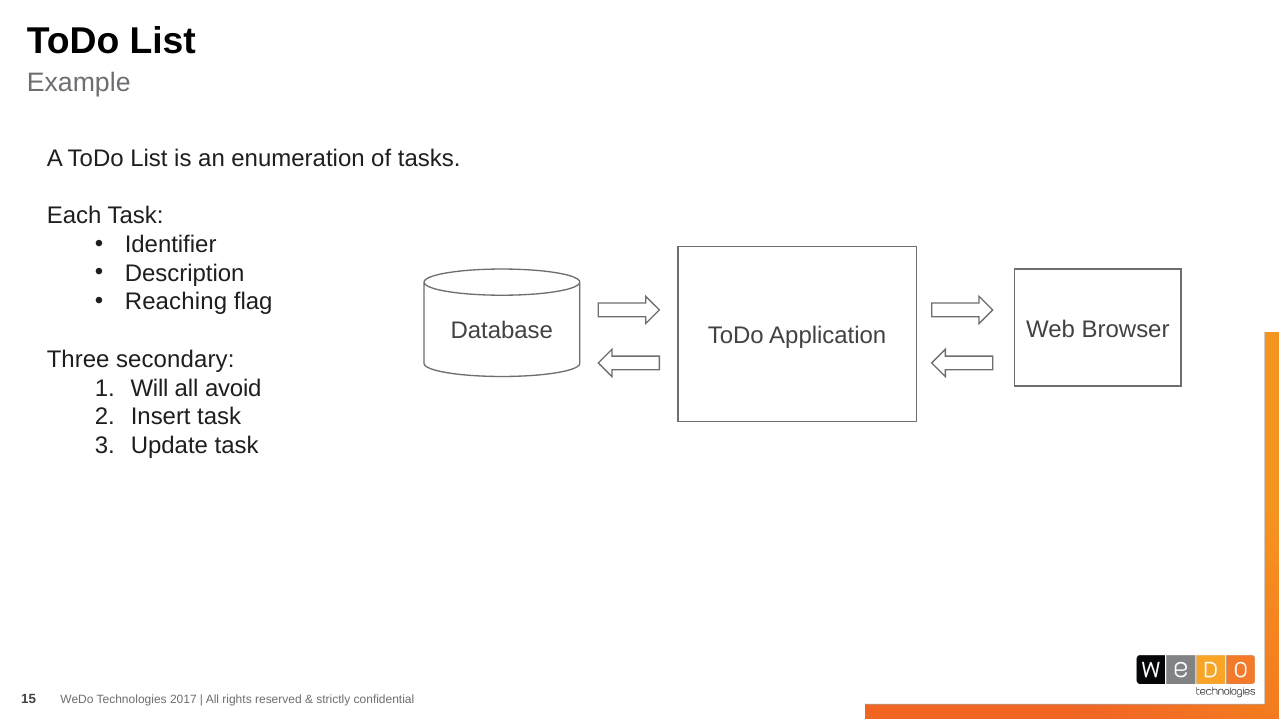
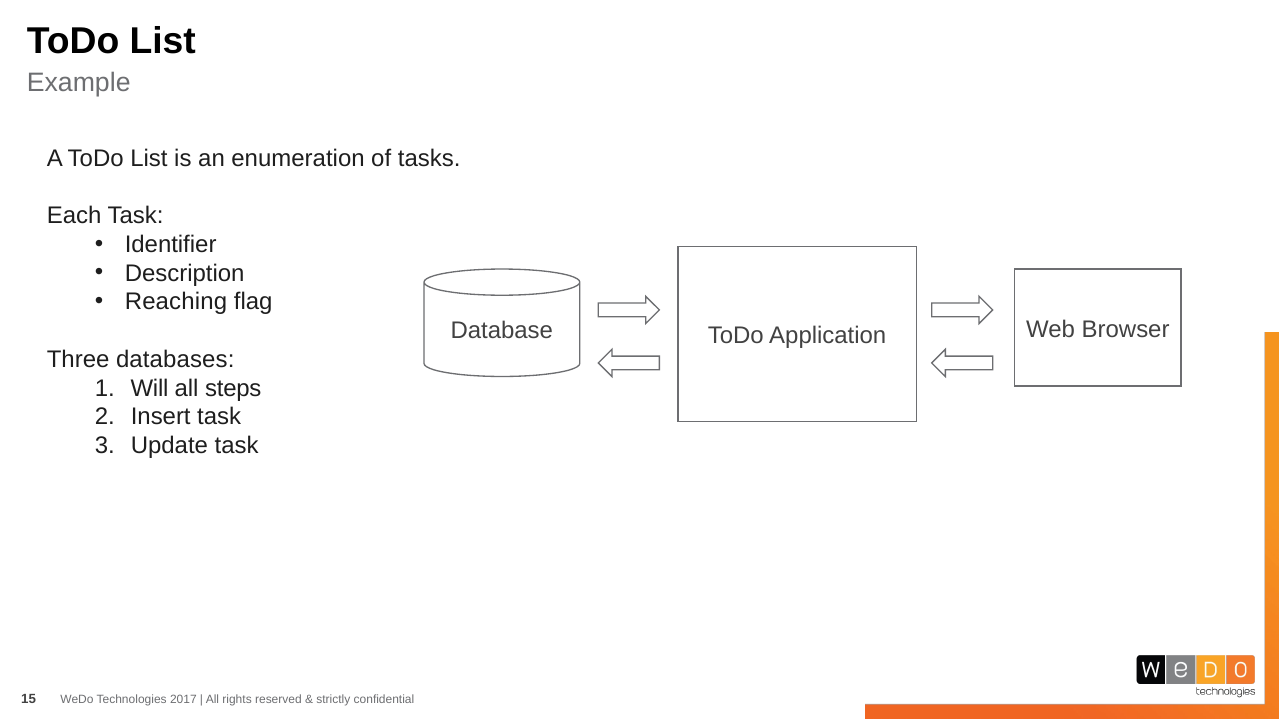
secondary: secondary -> databases (175, 360)
avoid: avoid -> steps (233, 388)
